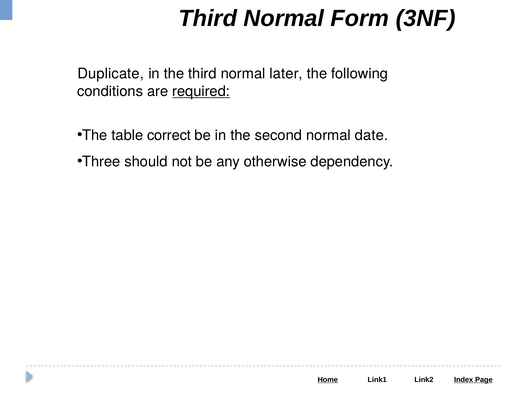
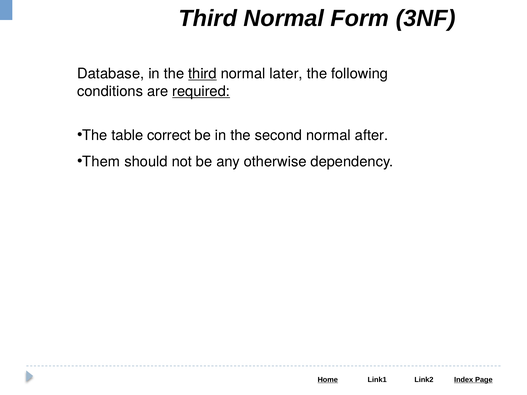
Duplicate: Duplicate -> Database (111, 74)
third underline: none -> present (202, 74)
date: date -> after (372, 135)
Three: Three -> Them (101, 162)
